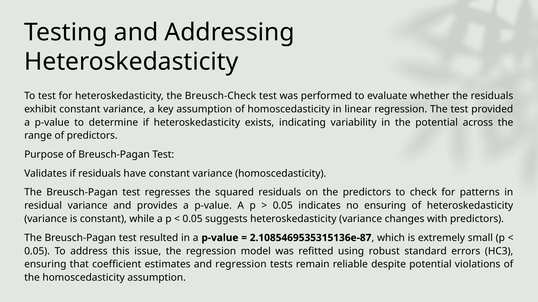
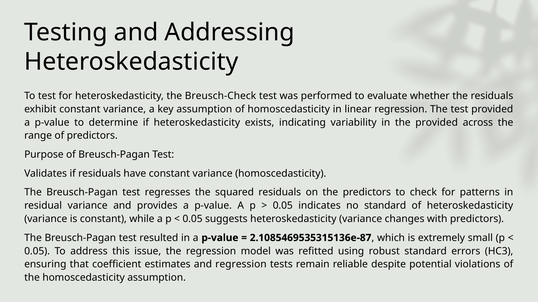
the potential: potential -> provided (437, 123)
no ensuring: ensuring -> standard (385, 206)
